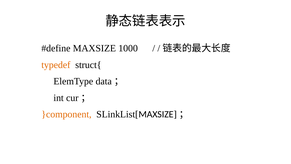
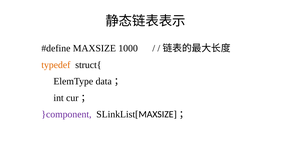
}component colour: orange -> purple (66, 114)
